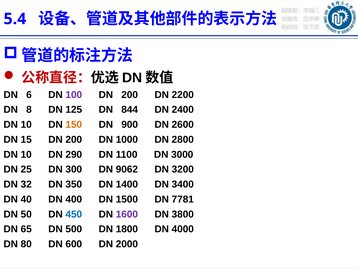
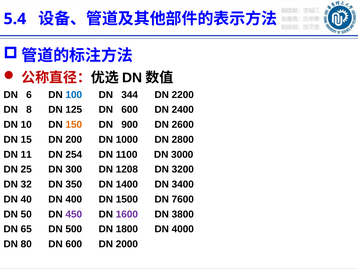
100 colour: purple -> blue (74, 95)
200: 200 -> 344 (130, 95)
125 DN 844: 844 -> 600 (130, 109)
10: 10 -> 11 (26, 154)
290: 290 -> 254 (74, 154)
9062: 9062 -> 1208 (127, 169)
7781: 7781 -> 7600 (183, 199)
450 colour: blue -> purple (74, 214)
